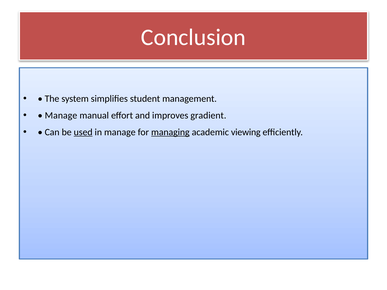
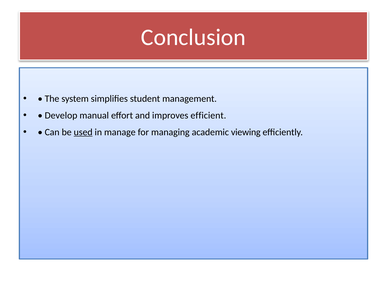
Manage: Manage -> Develop (61, 115)
gradient: gradient -> efficient (208, 115)
managing underline: present -> none (170, 132)
